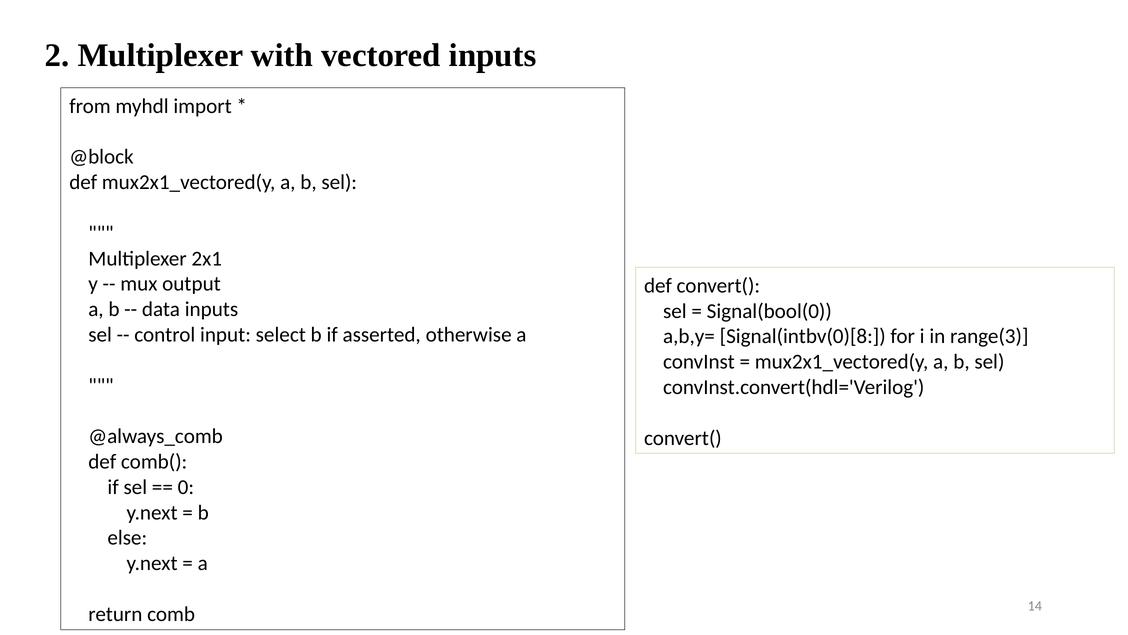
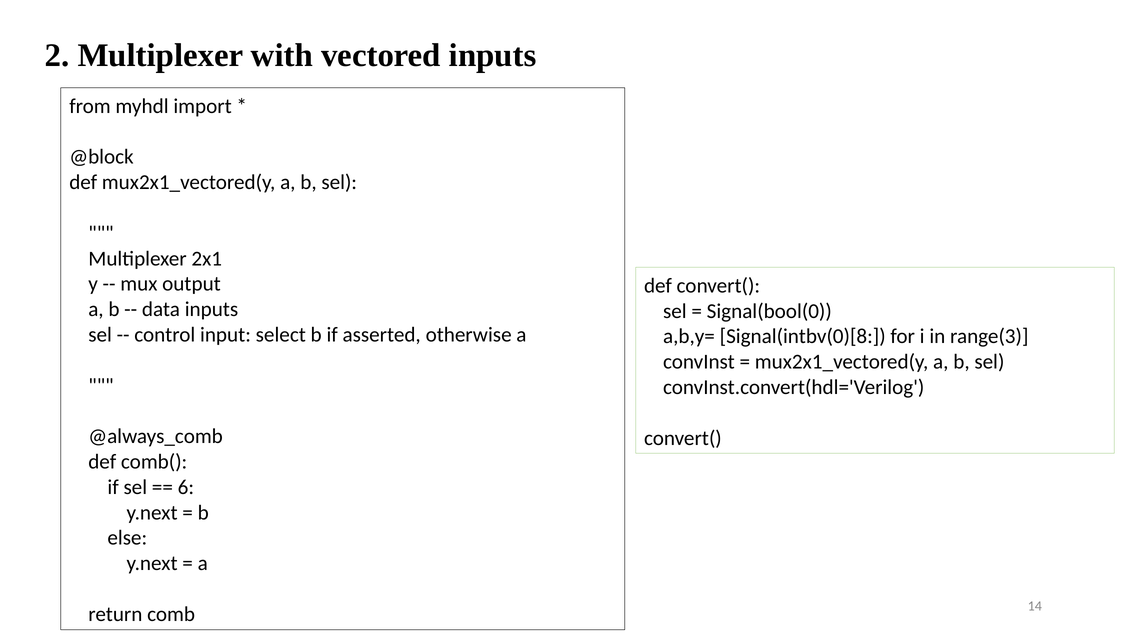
0: 0 -> 6 (186, 487)
